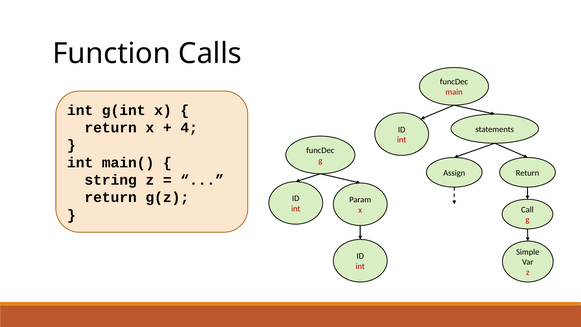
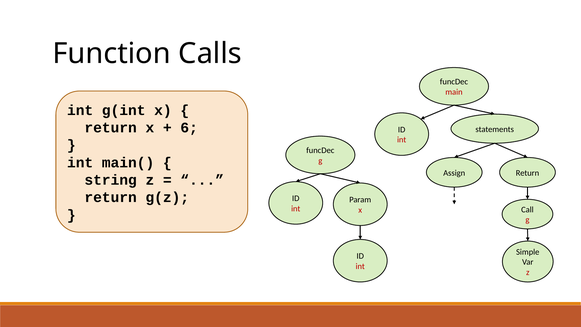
4: 4 -> 6 (189, 128)
